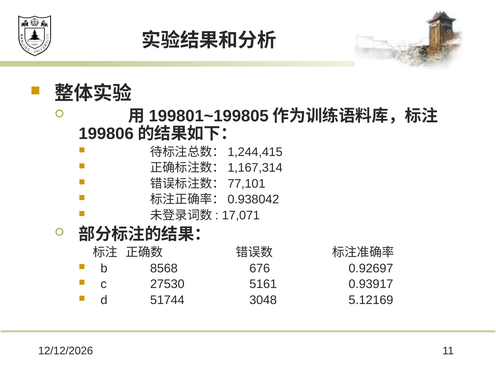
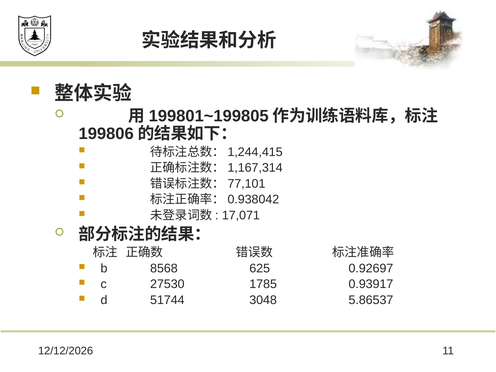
676: 676 -> 625 (260, 268)
5161: 5161 -> 1785 (263, 284)
5.12169: 5.12169 -> 5.86537 (371, 300)
